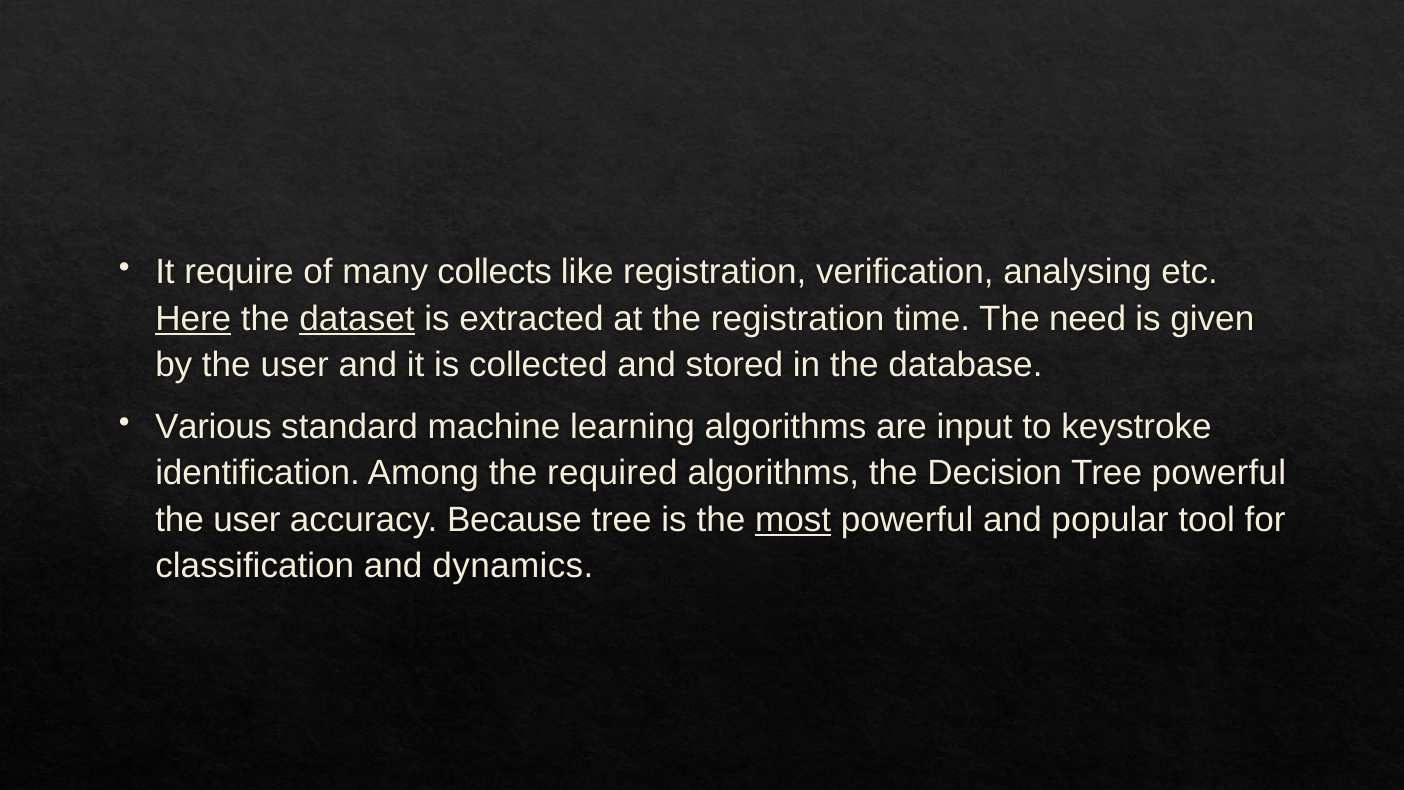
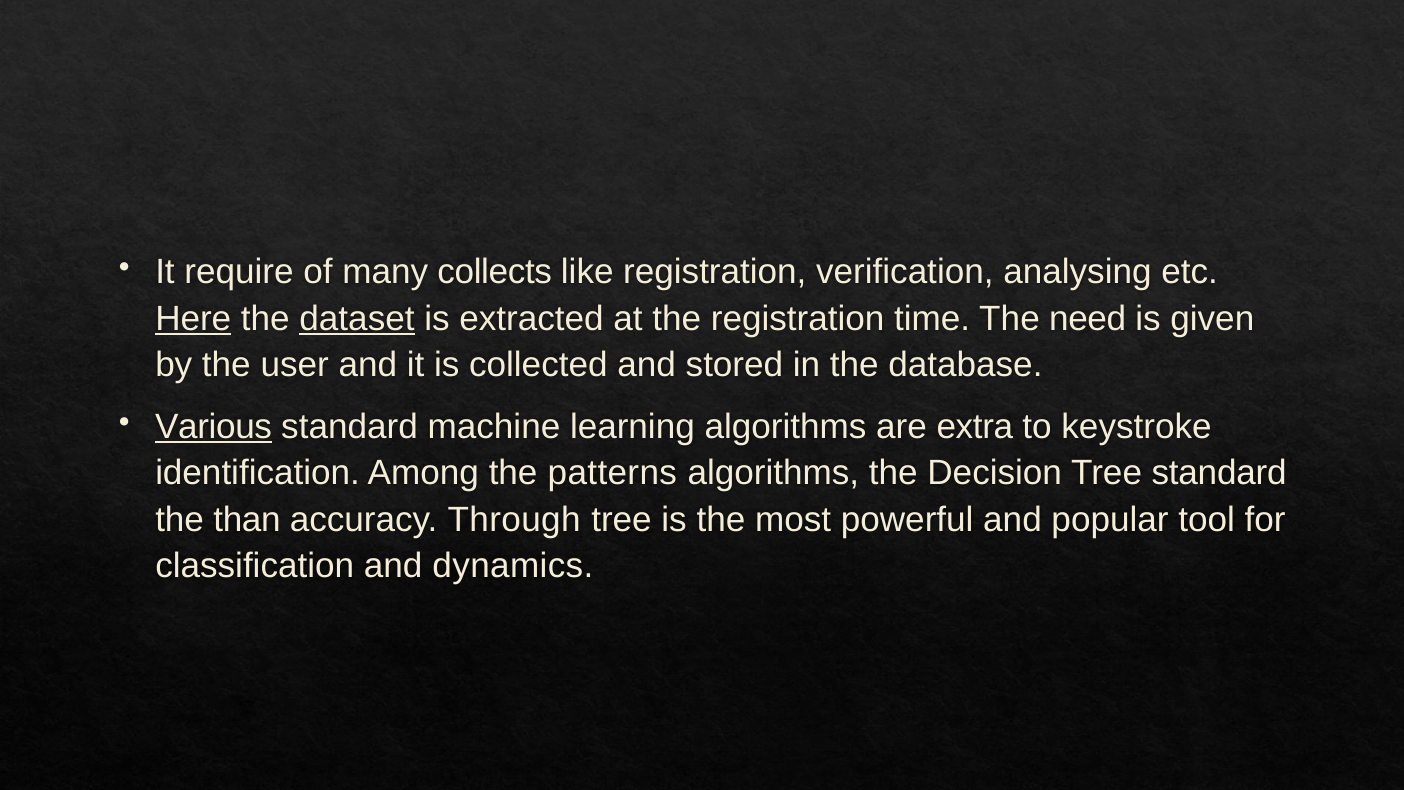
Various underline: none -> present (214, 427)
input: input -> extra (975, 427)
required: required -> patterns (612, 473)
Tree powerful: powerful -> standard (1219, 473)
user: user -> than (247, 519)
Because: Because -> Through (514, 519)
most underline: present -> none (793, 519)
